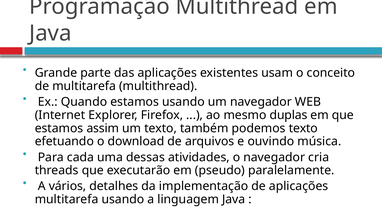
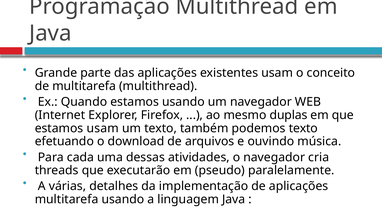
estamos assim: assim -> usam (103, 128)
vários: vários -> várias (67, 186)
